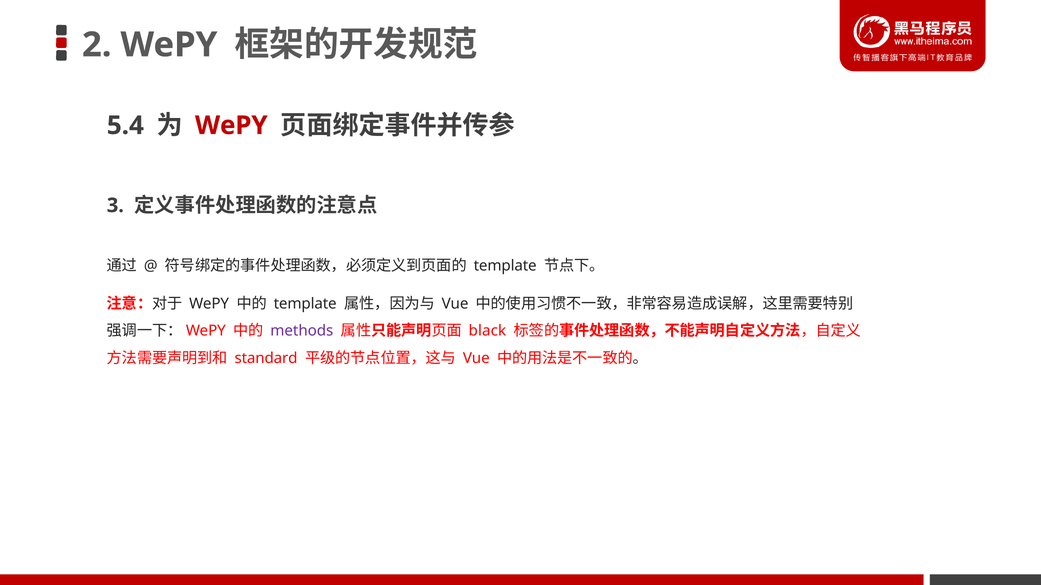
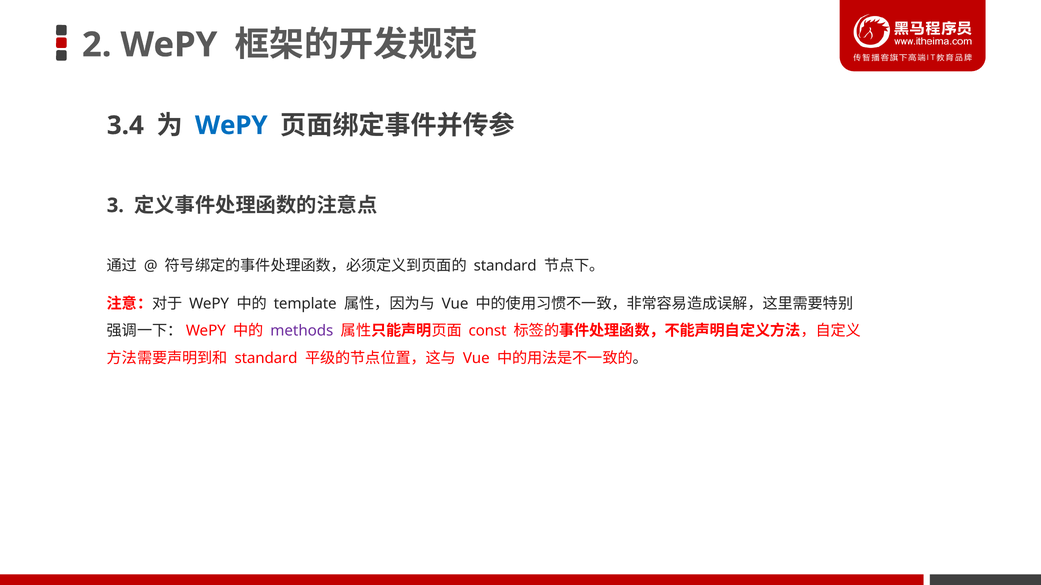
5.4: 5.4 -> 3.4 (125, 126)
WePY colour: red -> blue (231, 126)
template: template -> standard (505, 266)
black: black -> const (488, 331)
